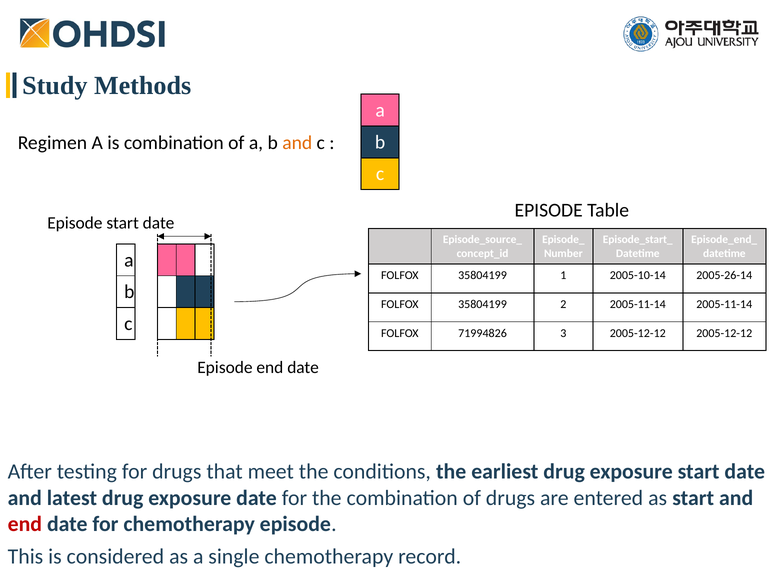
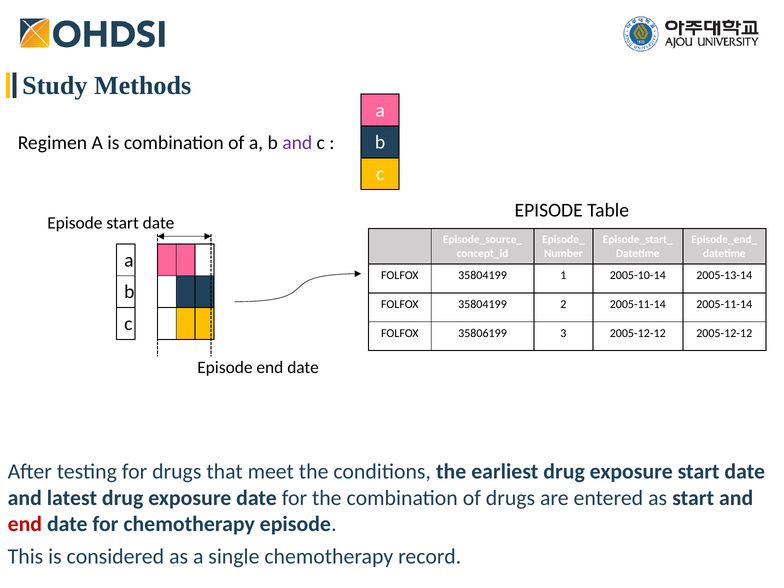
and colour: orange -> purple (297, 143)
2005-26-14: 2005-26-14 -> 2005-13-14 (724, 275)
71994826: 71994826 -> 35806199 (483, 333)
